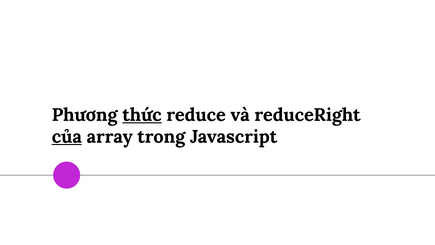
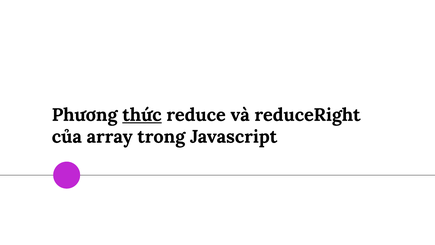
của underline: present -> none (67, 137)
